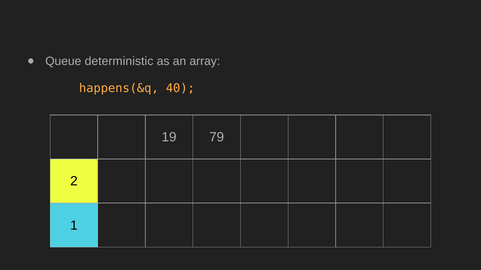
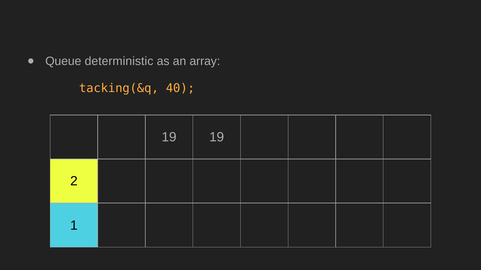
happens(&q: happens(&q -> tacking(&q (119, 89)
19 79: 79 -> 19 (217, 138)
